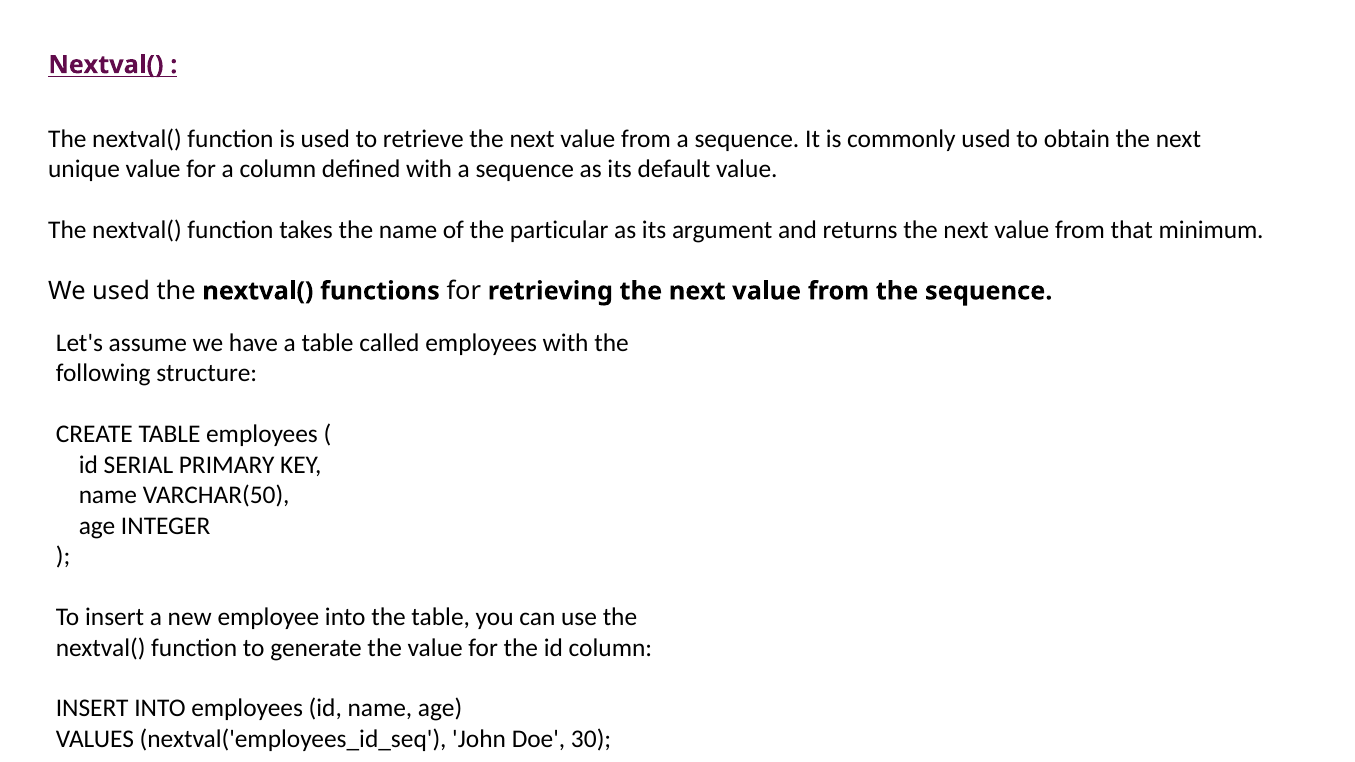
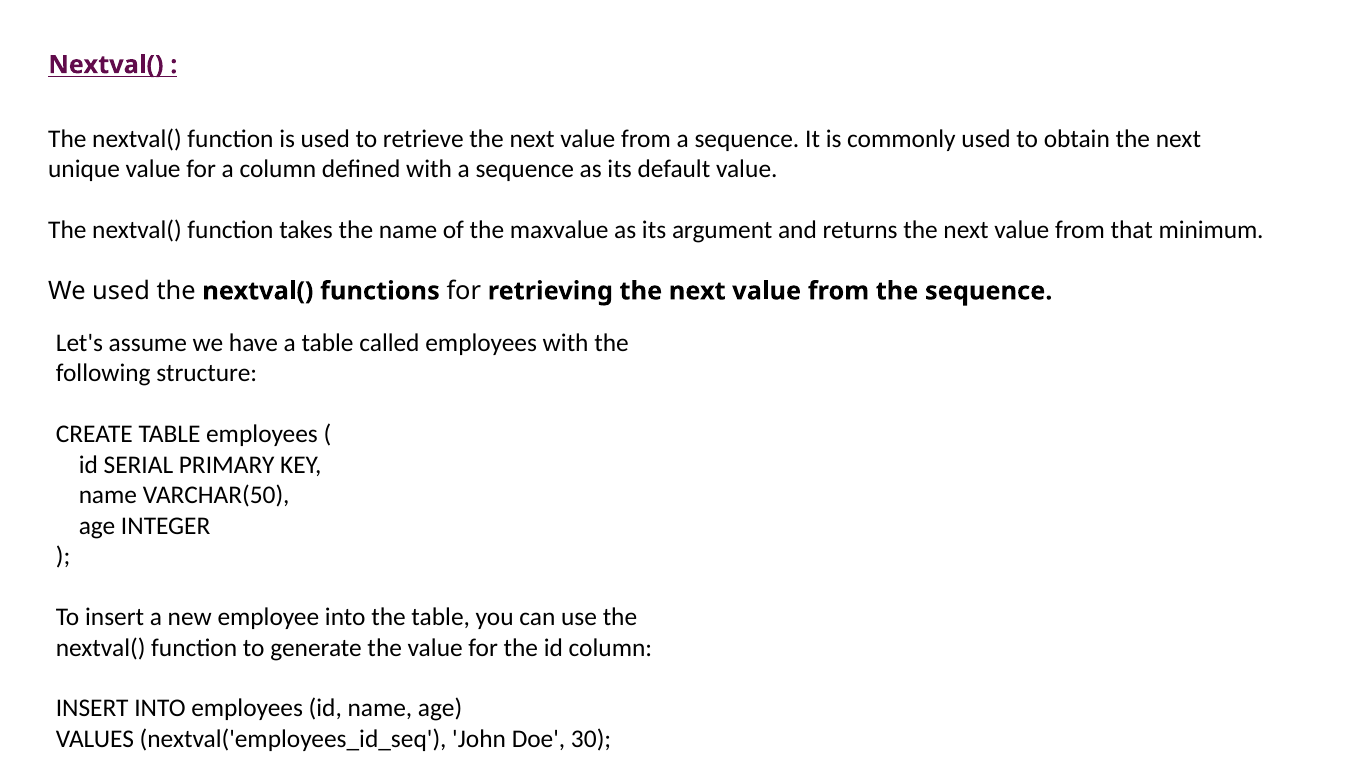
particular: particular -> maxvalue (559, 230)
